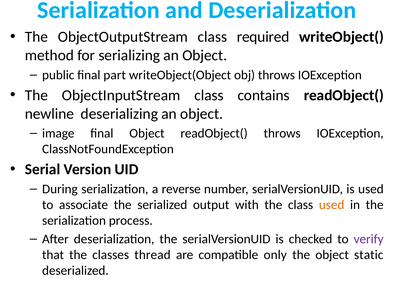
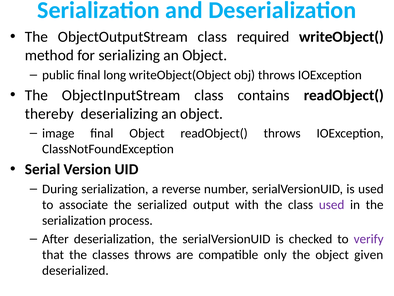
part: part -> long (115, 75)
newline: newline -> thereby (49, 113)
used colour: orange -> purple (332, 204)
classes thread: thread -> throws (153, 254)
static: static -> given (369, 254)
